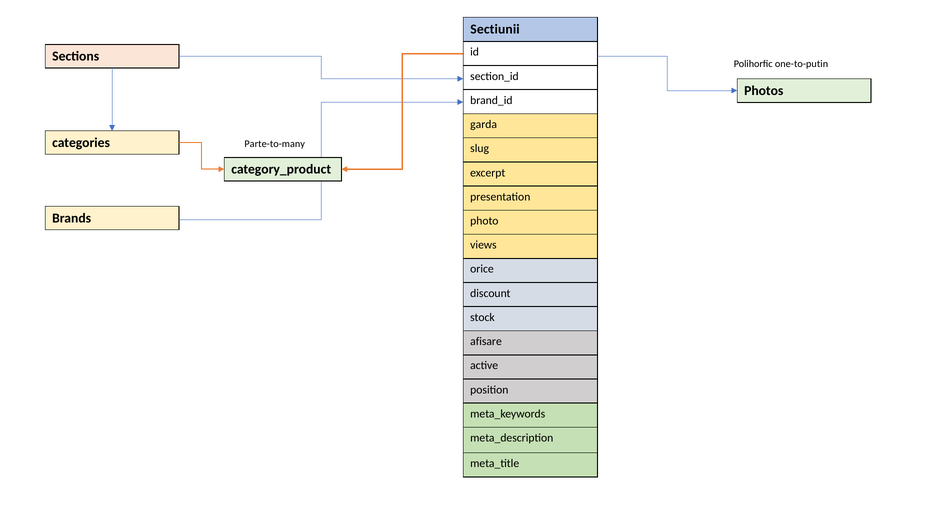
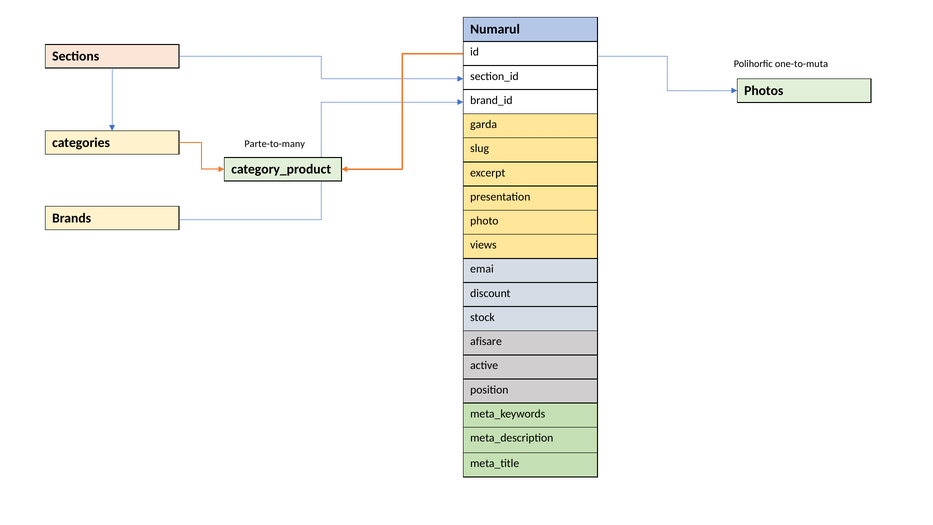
Sectiunii: Sectiunii -> Numarul (495, 29)
one-to-putin: one-to-putin -> one-to-muta (801, 64)
orice: orice -> emai (482, 269)
